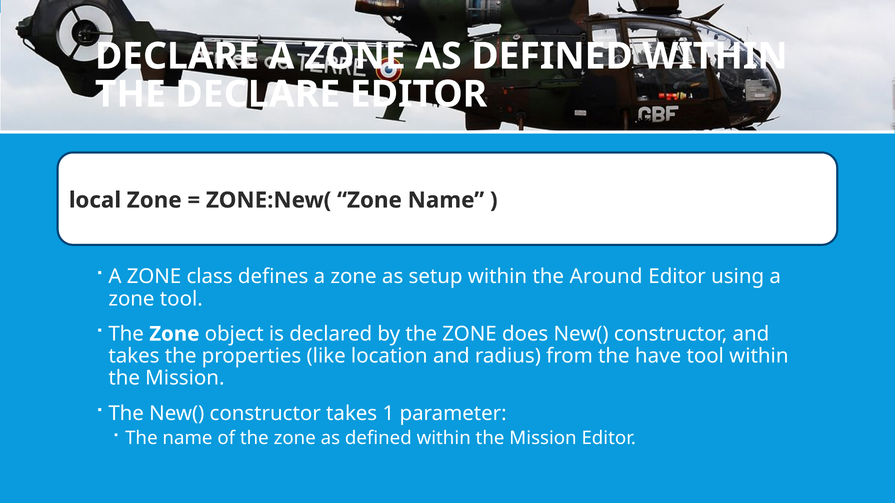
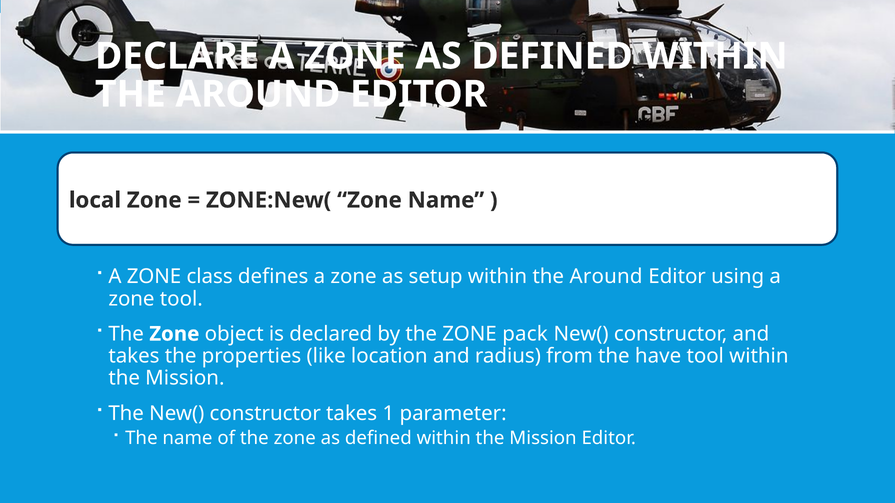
DECLARE: DECLARE -> AROUND (258, 94)
does: does -> pack (525, 334)
